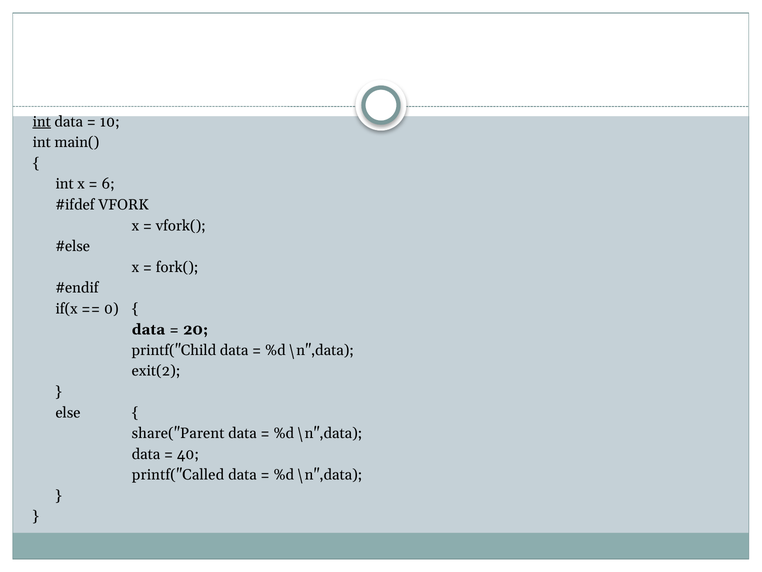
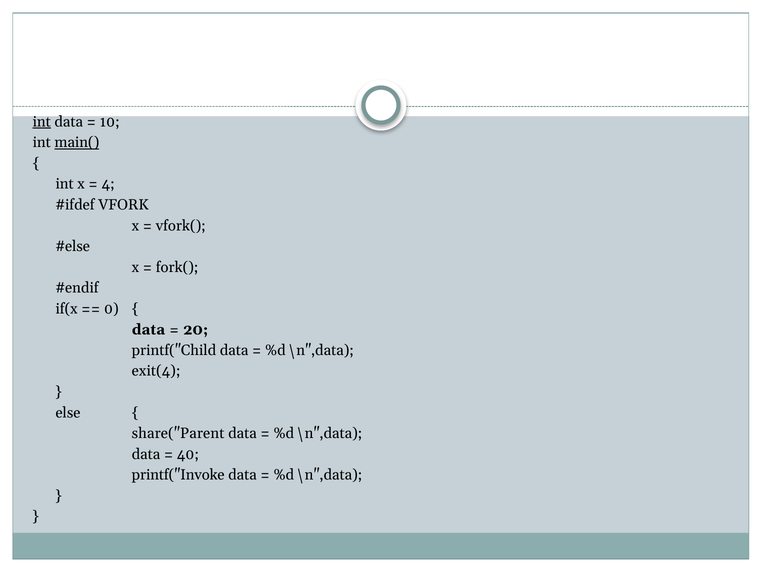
main( underline: none -> present (77, 142)
6: 6 -> 4 (108, 184)
exit(2: exit(2 -> exit(4 (156, 371)
printf("Called: printf("Called -> printf("Invoke (178, 475)
